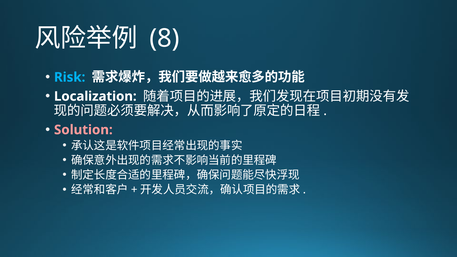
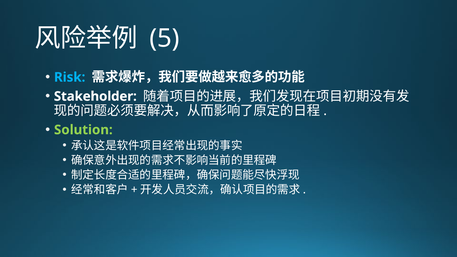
8: 8 -> 5 (165, 38)
Localization: Localization -> Stakeholder (95, 96)
Solution colour: pink -> light green (83, 130)
